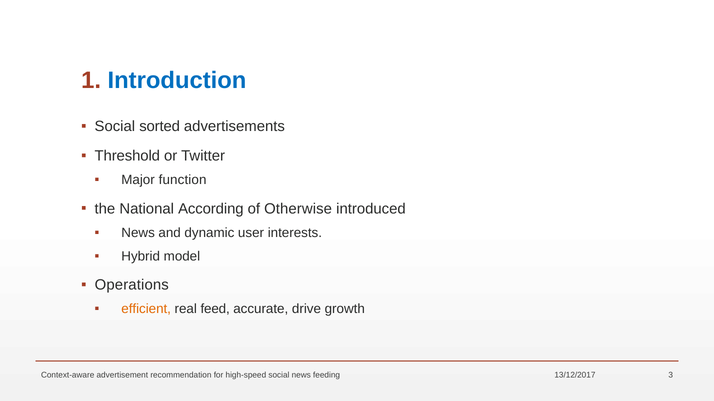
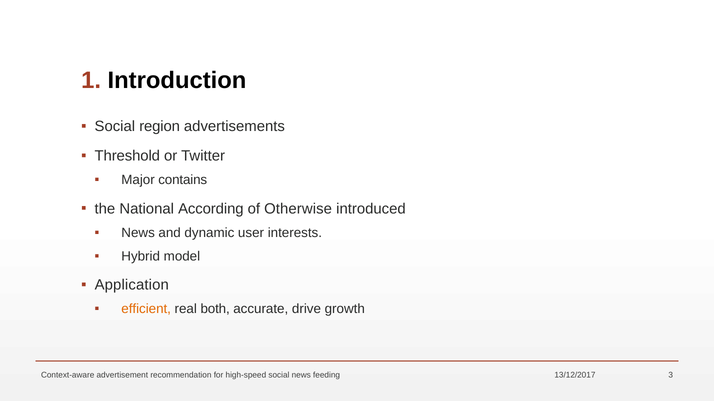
Introduction colour: blue -> black (177, 81)
sorted: sorted -> region (160, 127)
function: function -> contains (183, 180)
Operations: Operations -> Application (132, 285)
feed: feed -> both (215, 309)
